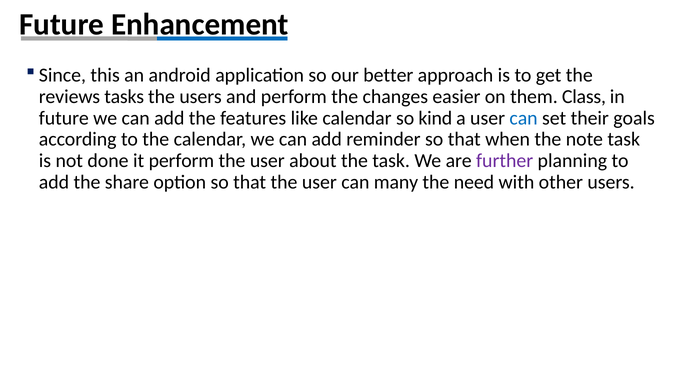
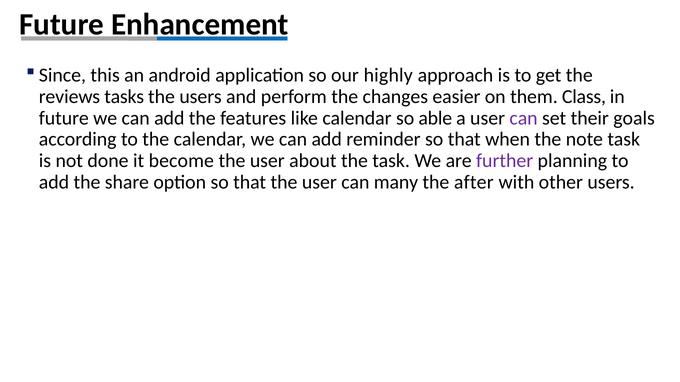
better: better -> highly (388, 75)
kind: kind -> able (435, 118)
can colour: blue -> purple (524, 118)
it perform: perform -> become (181, 161)
need: need -> after (474, 182)
